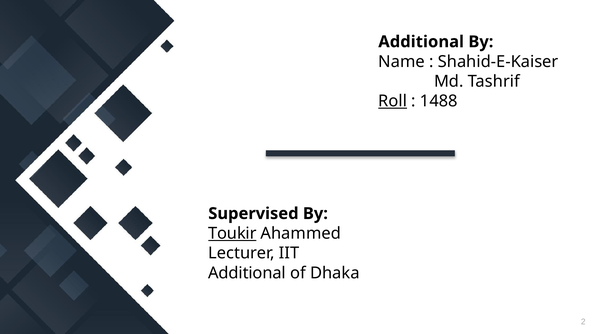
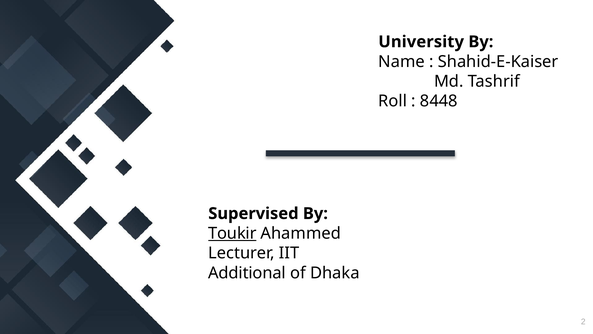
Additional: Additional -> University (421, 42)
Roll underline: present -> none (393, 101)
1488: 1488 -> 8448 (439, 101)
